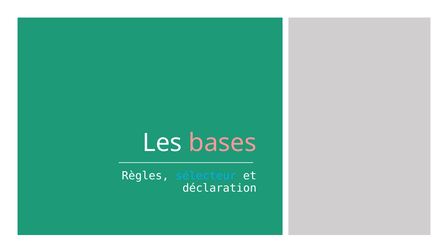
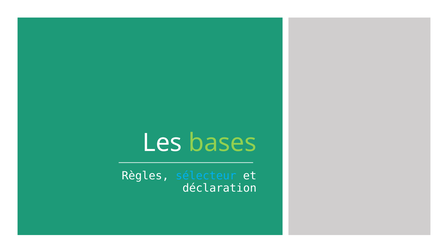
bases colour: pink -> light green (223, 143)
